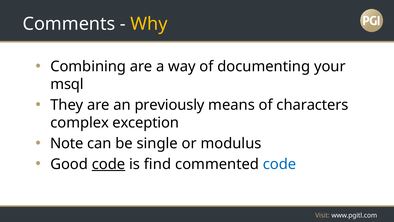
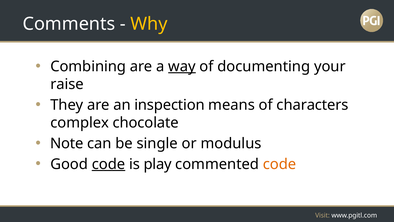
way underline: none -> present (182, 66)
msql: msql -> raise (67, 84)
previously: previously -> inspection (170, 105)
exception: exception -> chocolate (146, 122)
find: find -> play (158, 164)
code colour: blue -> orange (280, 164)
